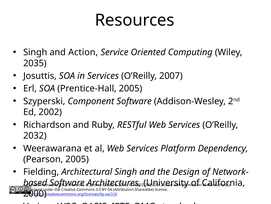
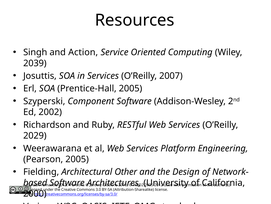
2035: 2035 -> 2039 (35, 63)
2032: 2032 -> 2029 (35, 135)
Dependency: Dependency -> Engineering (223, 148)
Architectural Singh: Singh -> Other (126, 171)
